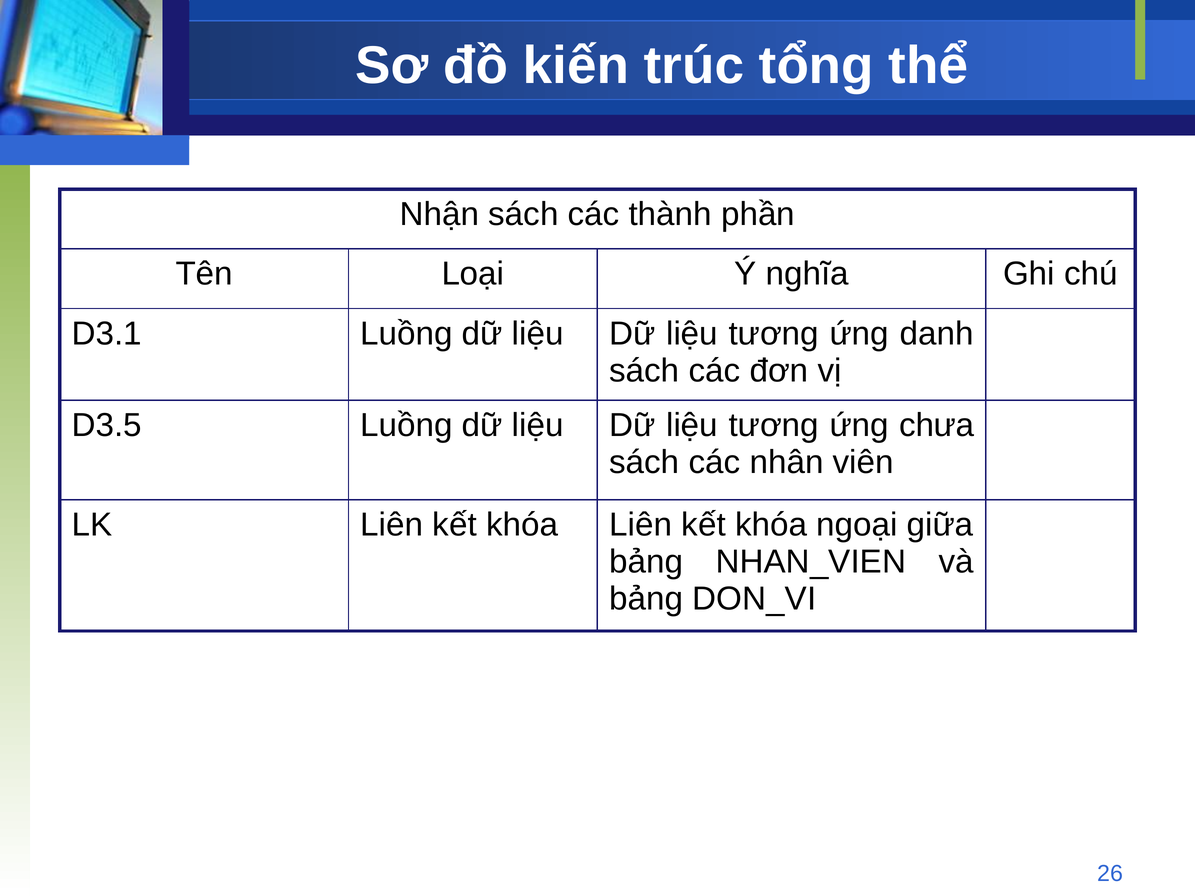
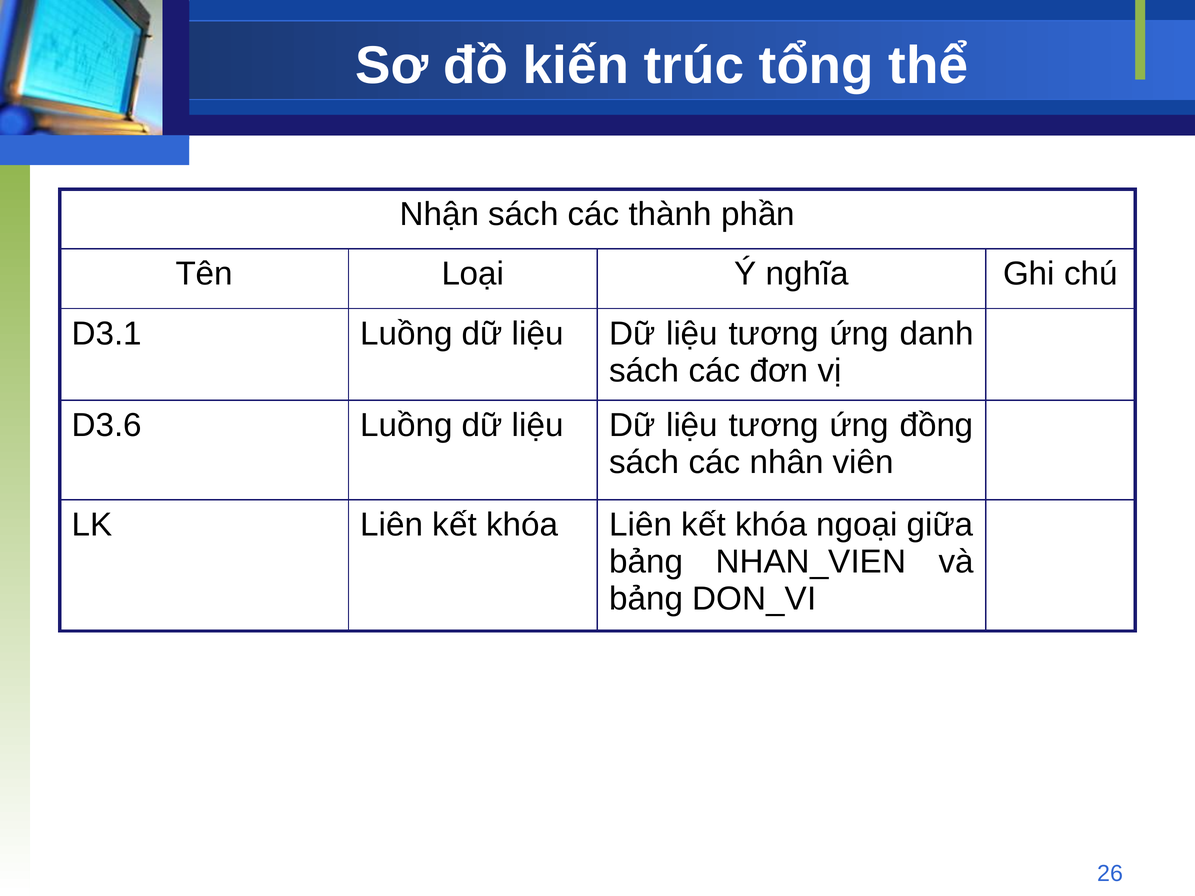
D3.5: D3.5 -> D3.6 (107, 425)
chưa: chưa -> đồng (937, 425)
